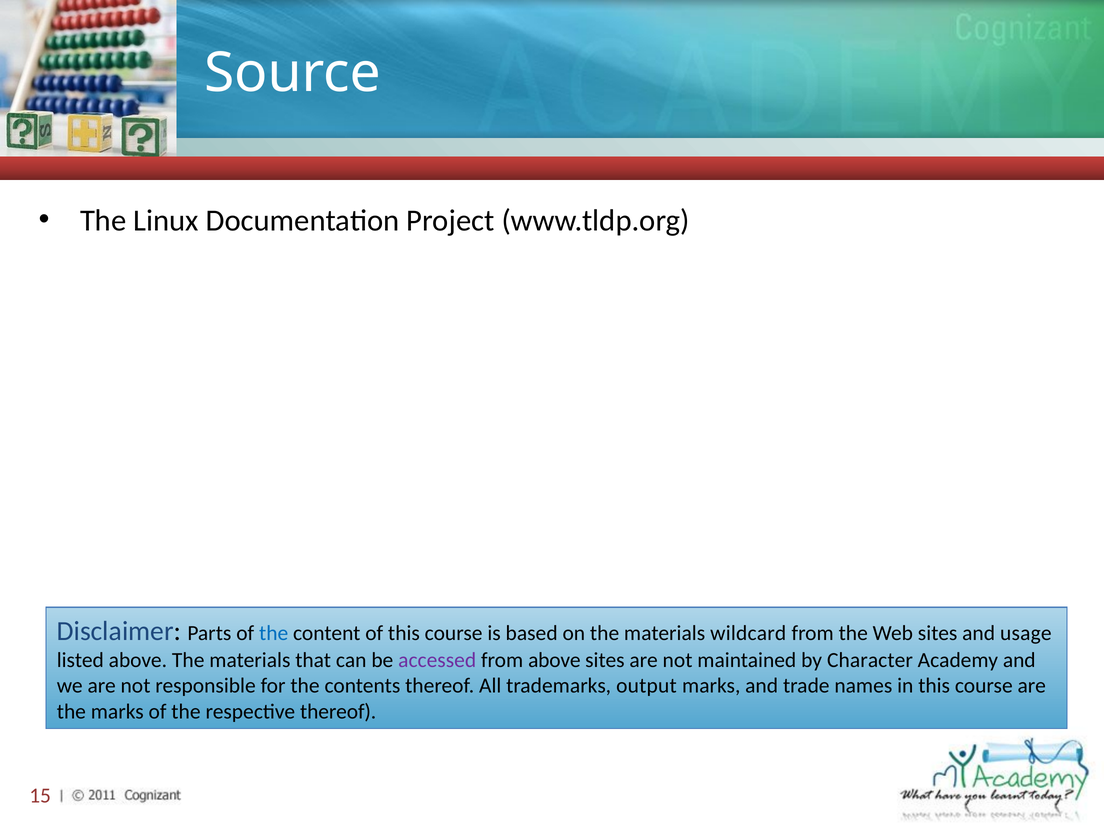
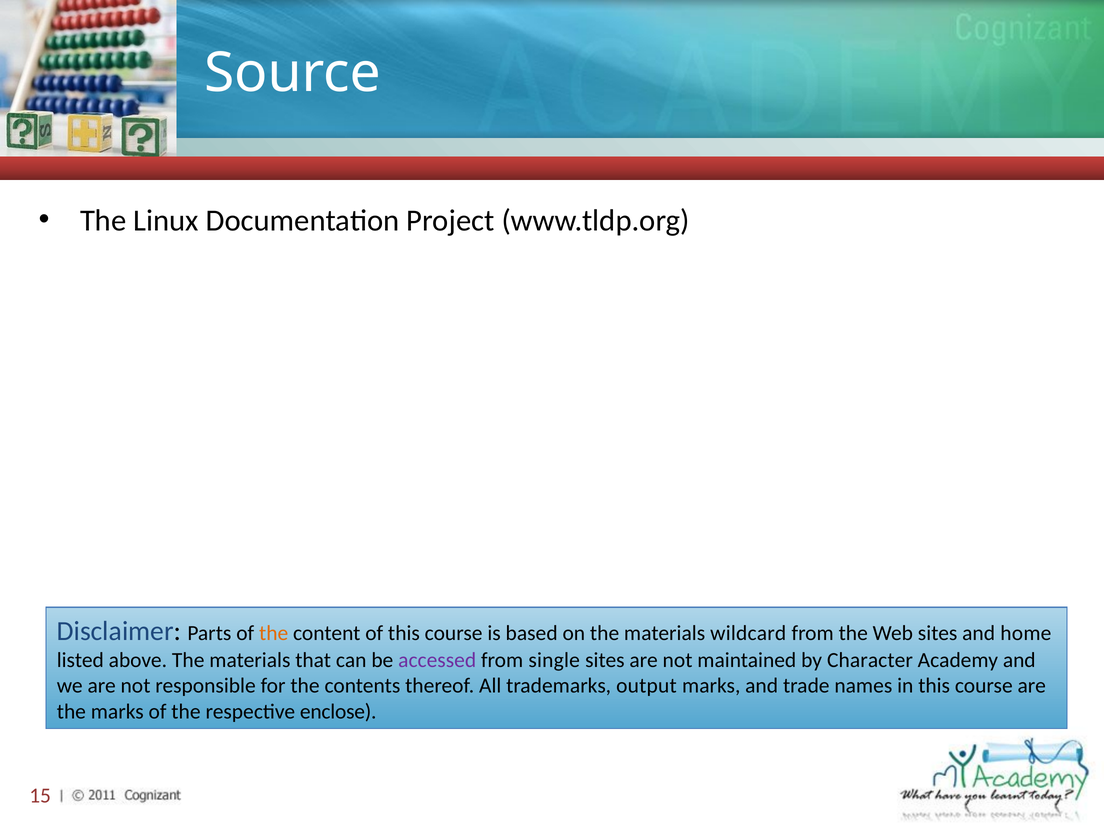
the colour: blue -> orange (274, 633)
usage: usage -> home (1026, 633)
from above: above -> single (554, 660)
respective thereof: thereof -> enclose (338, 712)
